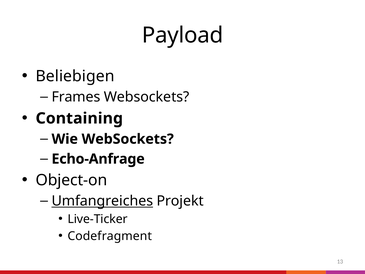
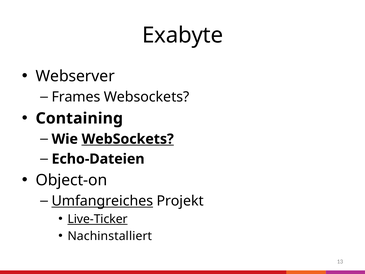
Payload: Payload -> Exabyte (183, 35)
Beliebigen: Beliebigen -> Webserver (75, 76)
WebSockets underline: none -> present (128, 139)
Echo-Anfrage: Echo-Anfrage -> Echo-Dateien (98, 159)
Live-Ticker underline: none -> present (98, 219)
Codefragment: Codefragment -> Nachinstalliert (110, 236)
